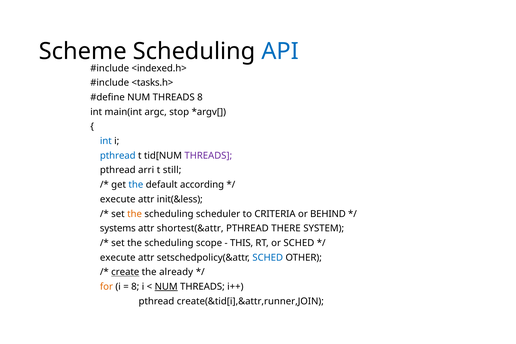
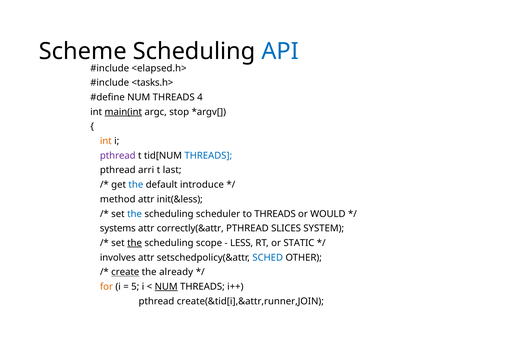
<indexed.h>: <indexed.h> -> <elapsed.h> (159, 68)
THREADS 8: 8 -> 4 (200, 97)
main(int underline: none -> present (123, 112)
int colour: blue -> orange (106, 141)
pthread colour: blue -> purple (118, 156)
THREADS colour: purple -> blue (208, 156)
still: still -> last (172, 170)
according: according -> introduce (202, 185)
execute: execute -> method (118, 199)
the colour: orange -> blue (135, 214)
to CRITERIA: CRITERIA -> THREADS (275, 214)
BEHIND: BEHIND -> WOULD (328, 214)
shortest(&attr: shortest(&attr -> correctly(&attr (190, 228)
THERE: THERE -> SLICES (286, 228)
the underline: none -> present (135, 243)
THIS: THIS -> LESS (242, 243)
or SCHED: SCHED -> STATIC (299, 243)
execute: execute -> involves (118, 258)
8: 8 -> 5 (135, 287)
